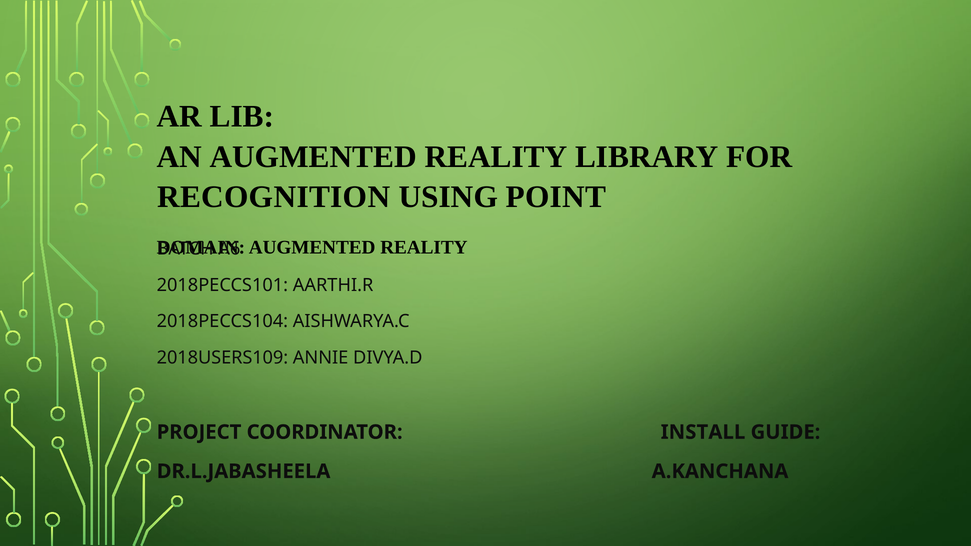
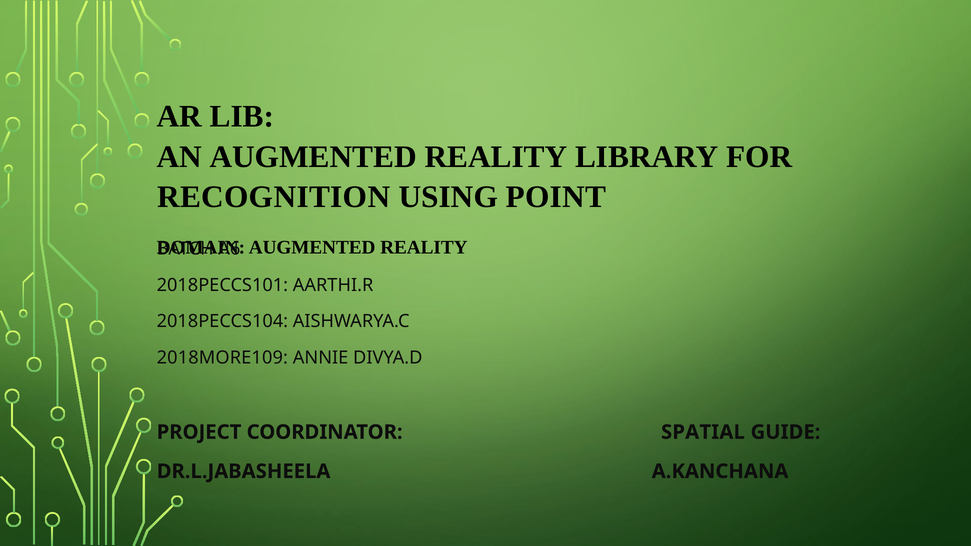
2018USERS109: 2018USERS109 -> 2018MORE109 (222, 358)
INSTALL: INSTALL -> SPATIAL (703, 432)
